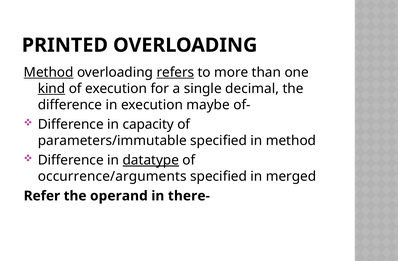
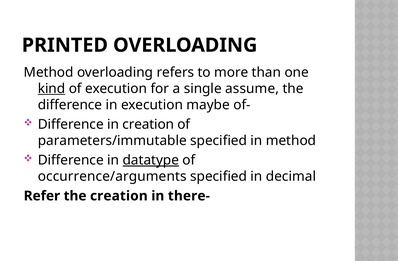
Method underline: present -> none (49, 72)
refers underline: present -> none (175, 72)
decimal: decimal -> assume (252, 89)
in capacity: capacity -> creation (148, 124)
merged: merged -> decimal (291, 177)
the operand: operand -> creation (119, 196)
